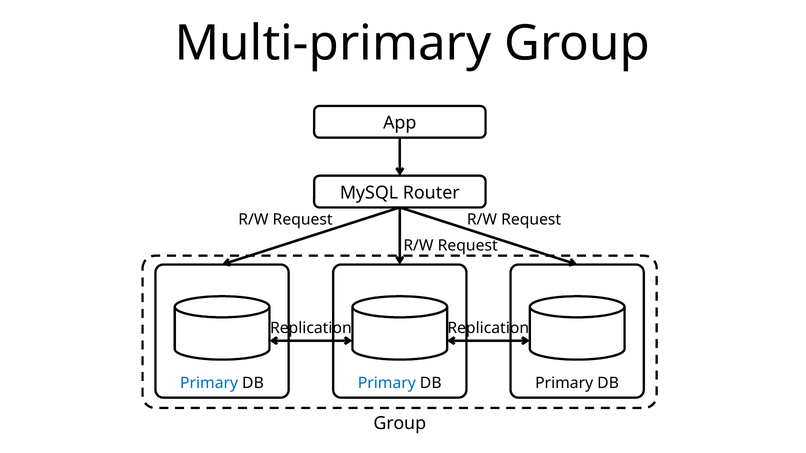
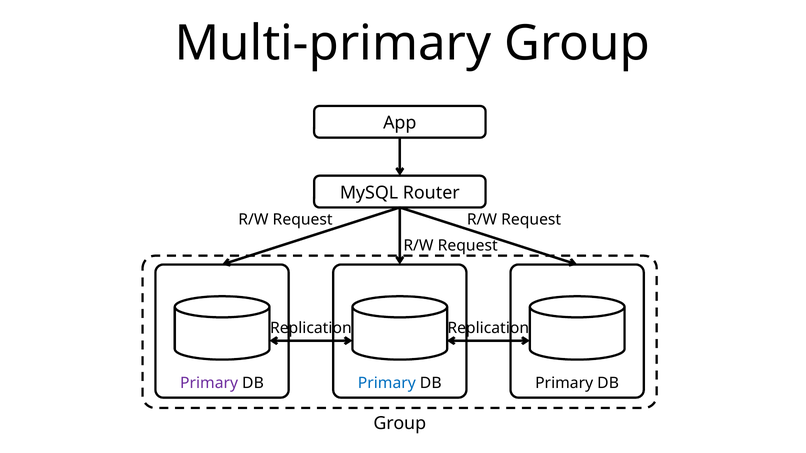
Primary colour: blue -> purple (209, 383)
